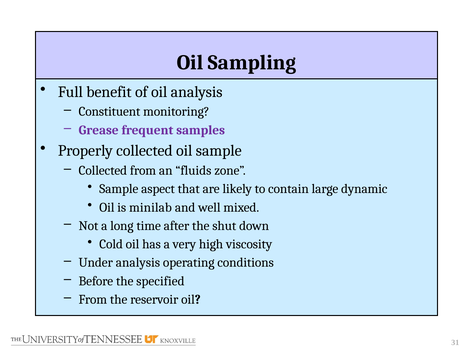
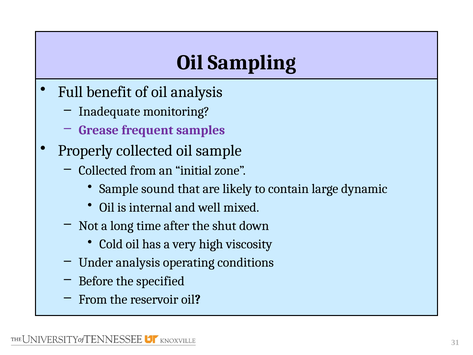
Constituent: Constituent -> Inadequate (109, 112)
fluids: fluids -> initial (194, 170)
aspect: aspect -> sound (158, 189)
minilab: minilab -> internal (151, 207)
